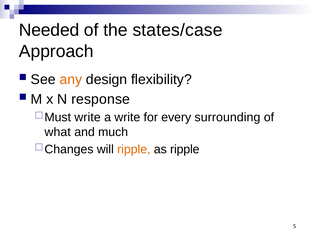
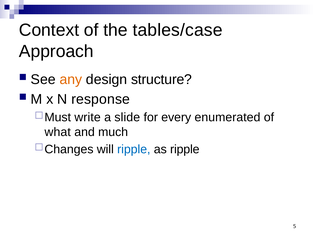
Needed: Needed -> Context (49, 30)
states/case: states/case -> tables/case (178, 30)
flexibility: flexibility -> structure (162, 79)
a write: write -> slide (127, 117)
surrounding: surrounding -> enumerated (227, 117)
ripple colour: orange -> blue (134, 149)
